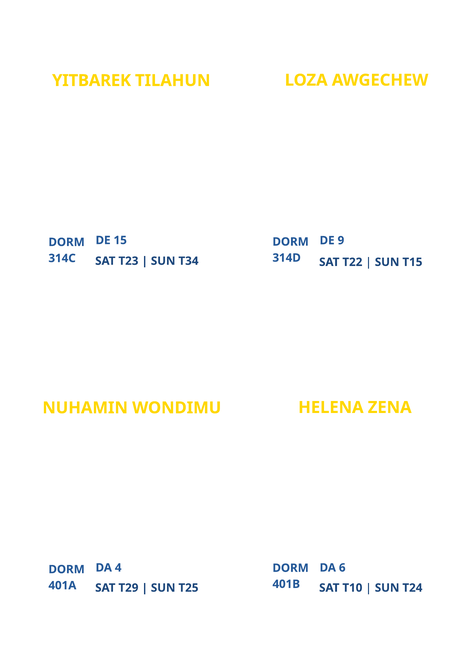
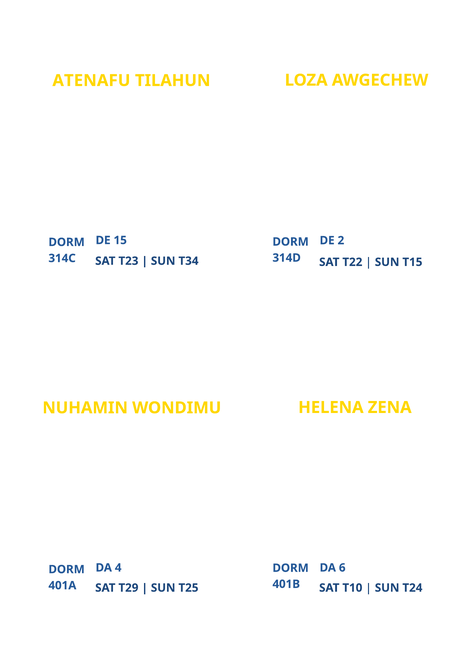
YITBAREK: YITBAREK -> ATENAFU (91, 80)
9: 9 -> 2 (341, 240)
